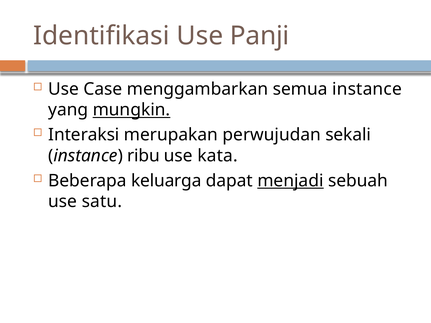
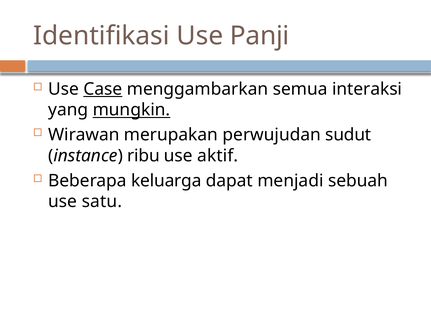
Case underline: none -> present (103, 89)
semua instance: instance -> interaksi (367, 89)
Interaksi: Interaksi -> Wirawan (84, 135)
sekali: sekali -> sudut (348, 135)
kata: kata -> aktif (218, 156)
menjadi underline: present -> none (290, 181)
